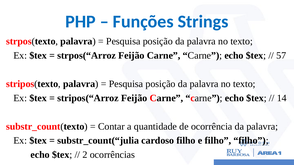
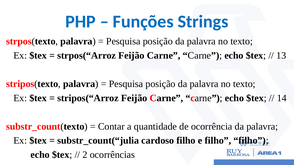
57: 57 -> 13 (281, 56)
